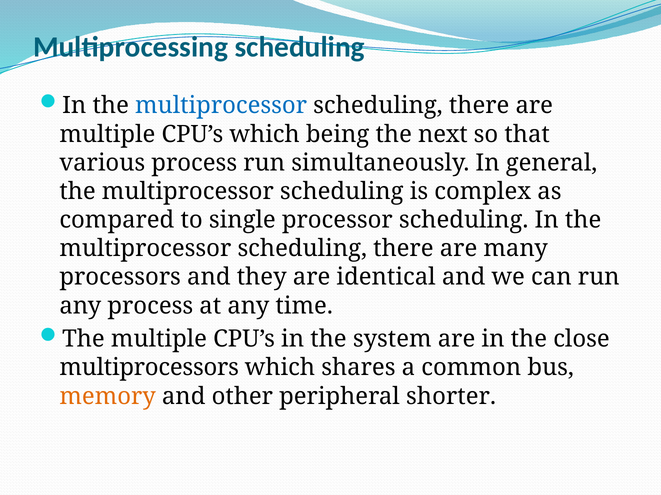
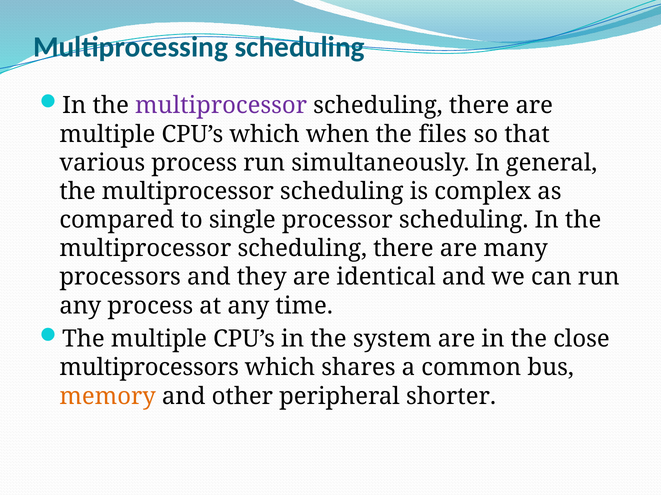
multiprocessor colour: blue -> purple (221, 106)
being: being -> when (338, 134)
next: next -> files (443, 134)
